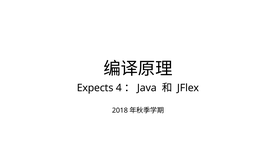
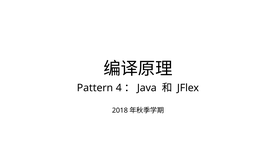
Expects: Expects -> Pattern (95, 88)
